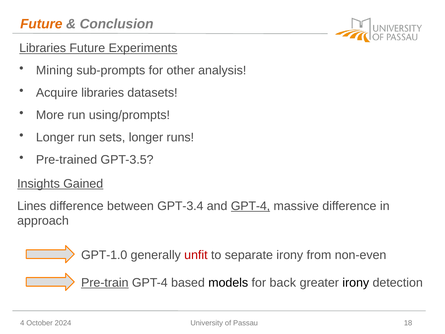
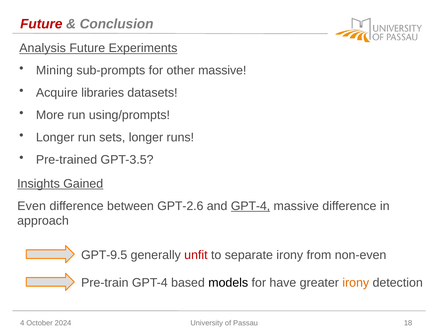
Future colour: orange -> red (41, 24)
Libraries: Libraries -> Analysis (43, 48)
other analysis: analysis -> massive (222, 70)
Lines: Lines -> Even (32, 206)
GPT-3.4: GPT-3.4 -> GPT-2.6 (180, 206)
GPT-1.0: GPT-1.0 -> GPT-9.5 (104, 255)
Pre-train underline: present -> none (105, 283)
back: back -> have (283, 283)
irony colour: black -> orange (356, 283)
